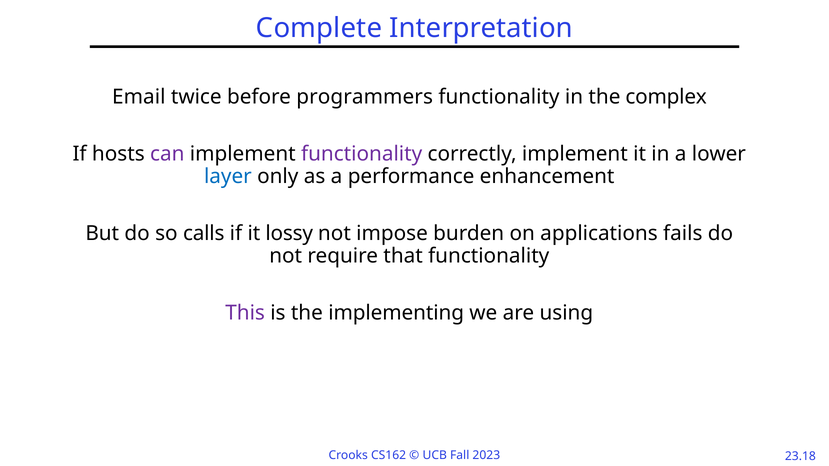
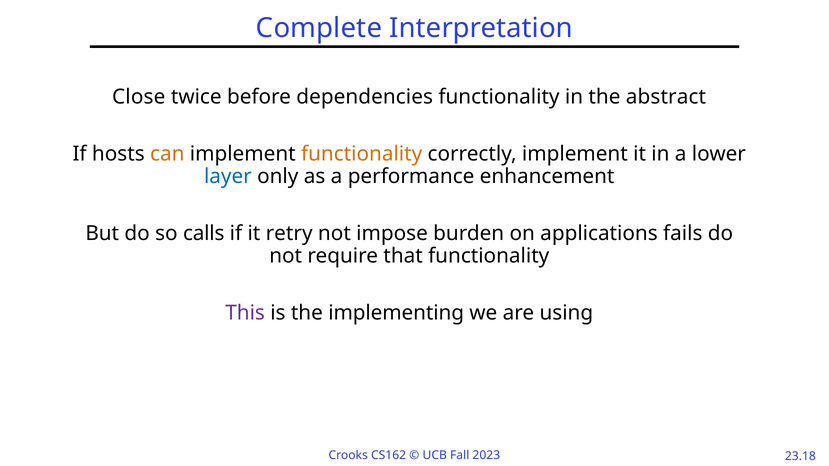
Email: Email -> Close (139, 97)
programmers: programmers -> dependencies (365, 97)
complex: complex -> abstract (666, 97)
can colour: purple -> orange (167, 154)
functionality colour: purple -> orange (362, 154)
lossy: lossy -> retry (289, 234)
